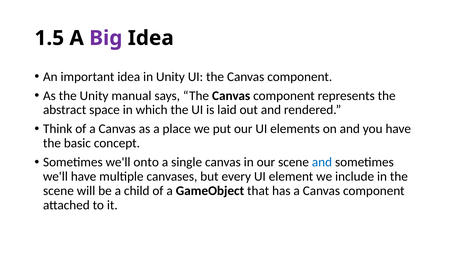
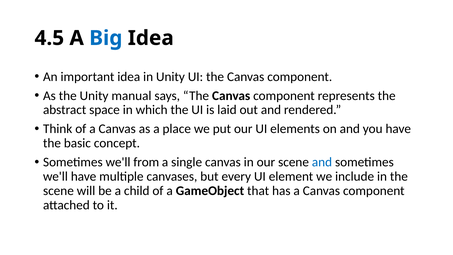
1.5: 1.5 -> 4.5 (49, 38)
Big colour: purple -> blue (106, 38)
onto: onto -> from (146, 162)
